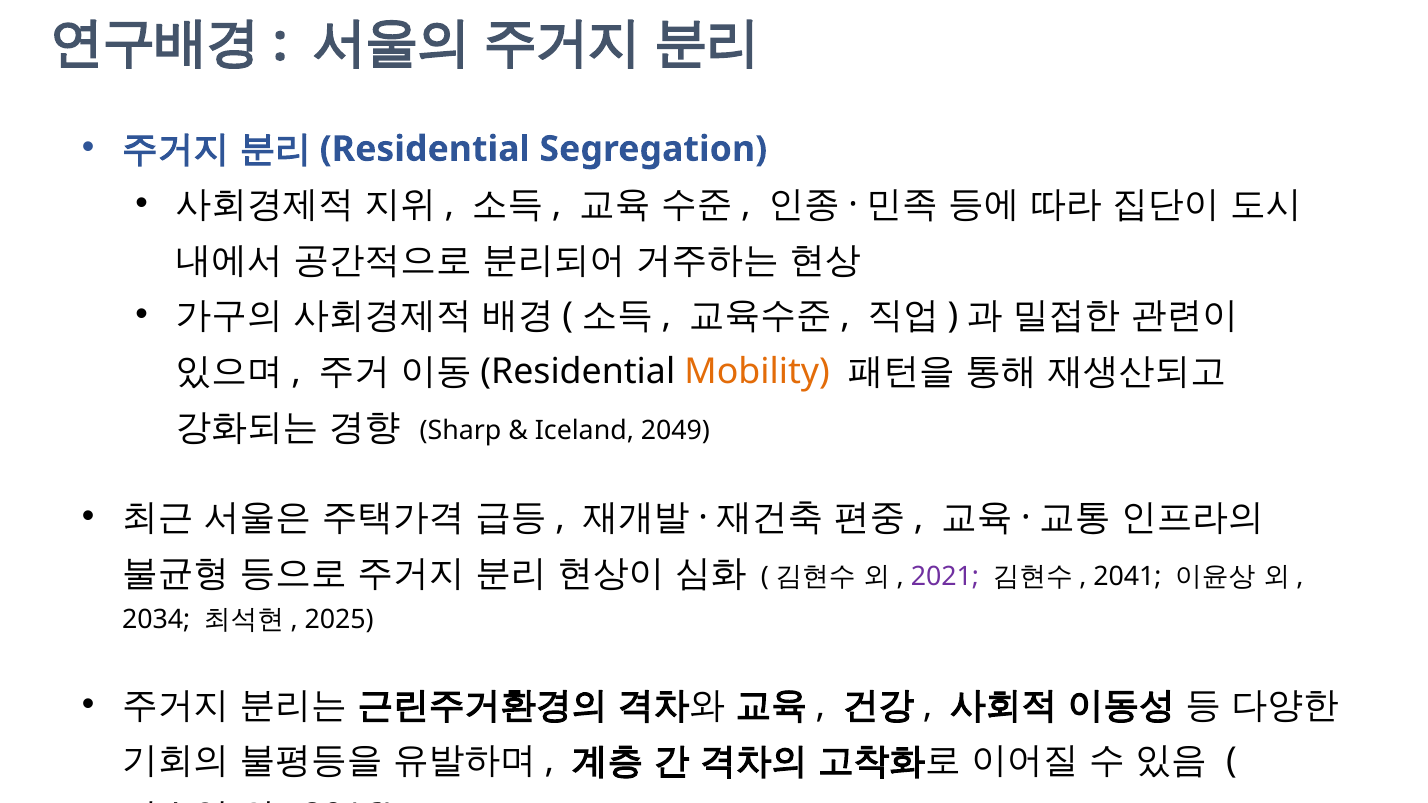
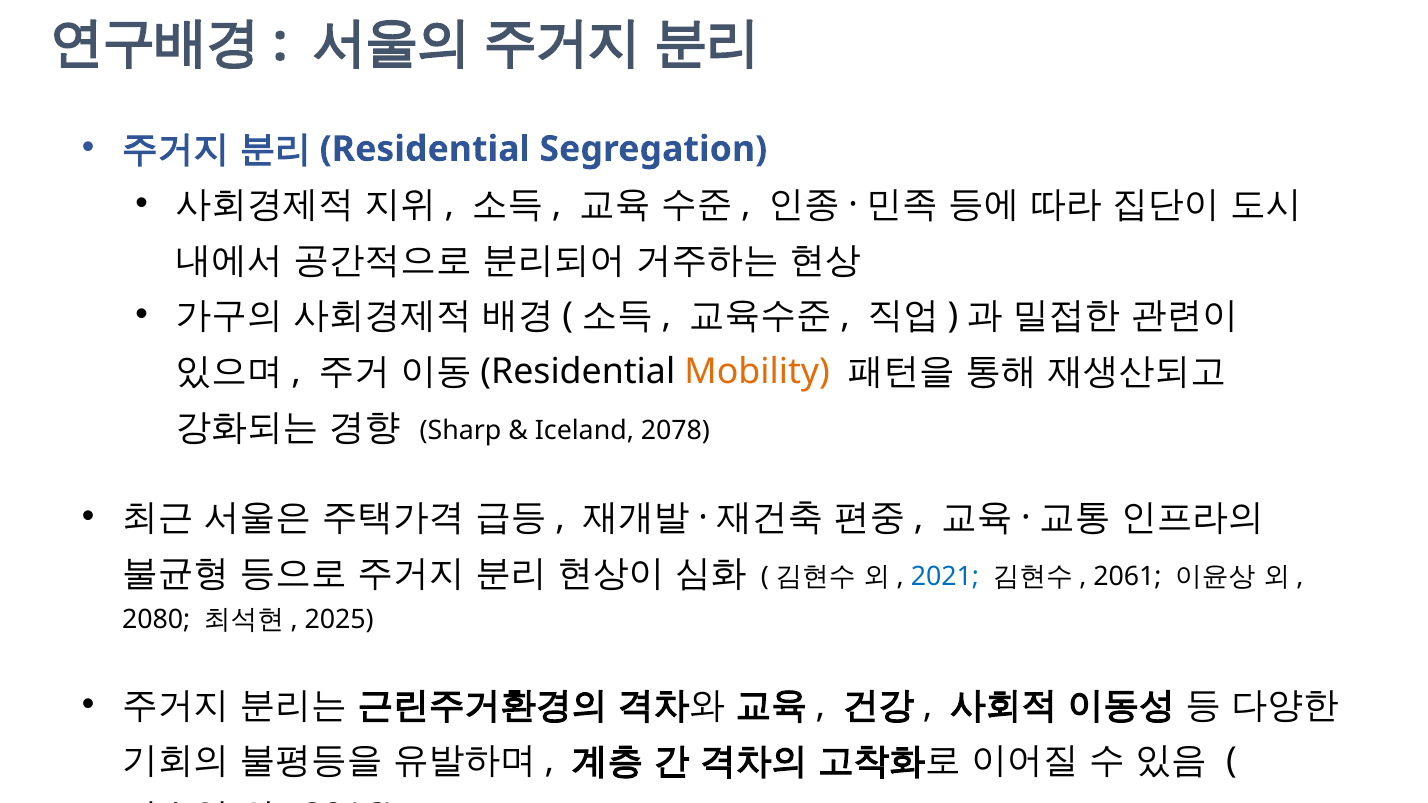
2049: 2049 -> 2078 (675, 430)
2021 colour: purple -> blue (945, 576)
2041: 2041 -> 2061 (1128, 576)
2034: 2034 -> 2080 (156, 620)
